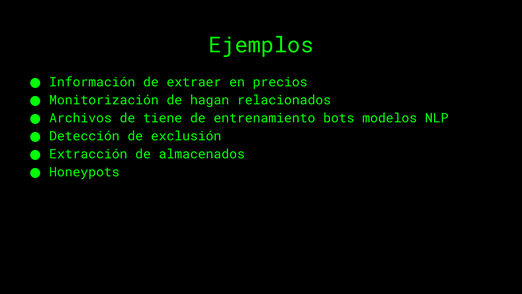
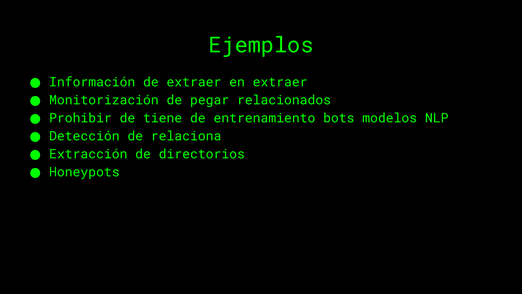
en precios: precios -> extraer (280, 82)
hagan: hagan -> pegar (210, 100)
Archivos: Archivos -> Prohibir (80, 118)
exclusión: exclusión -> relaciona (186, 136)
almacenados: almacenados -> directorios (202, 154)
